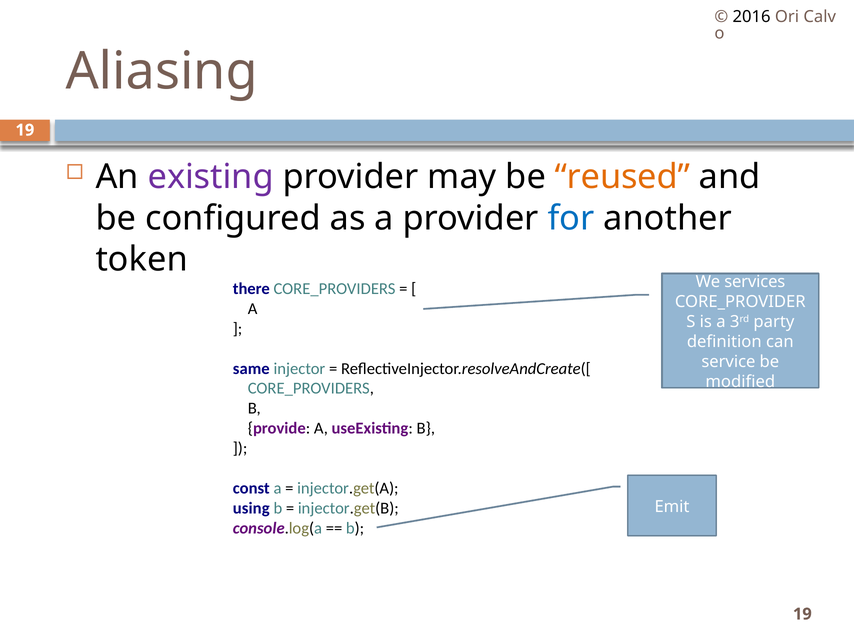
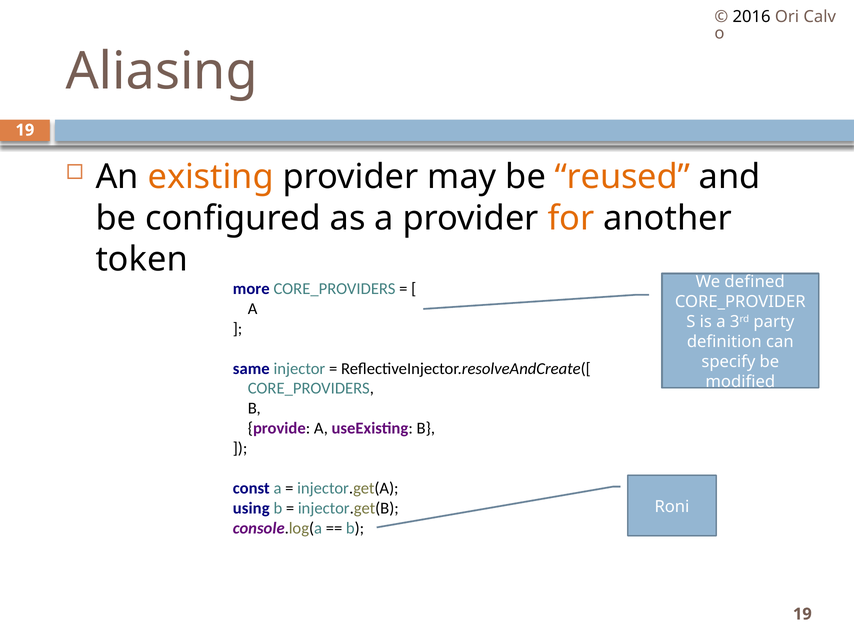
existing colour: purple -> orange (211, 177)
for colour: blue -> orange (571, 218)
services: services -> defined (755, 282)
there: there -> more (251, 289)
service: service -> specify (728, 361)
Emit: Emit -> Roni (672, 506)
